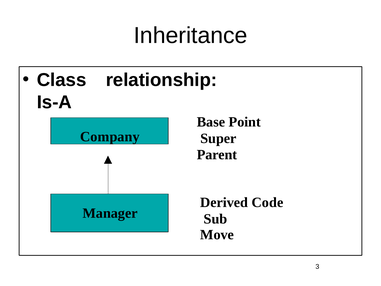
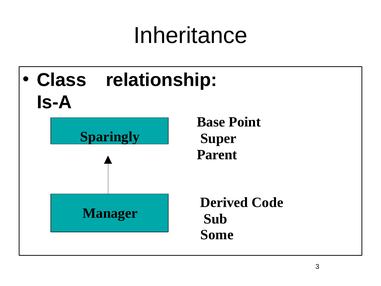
Company: Company -> Sparingly (110, 137)
Move: Move -> Some (217, 234)
